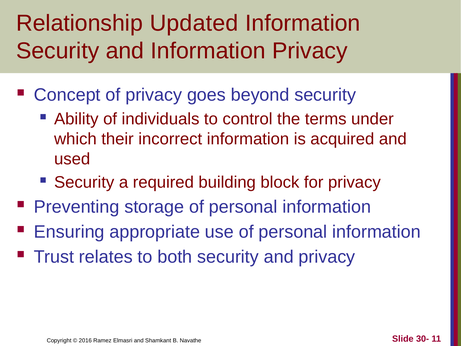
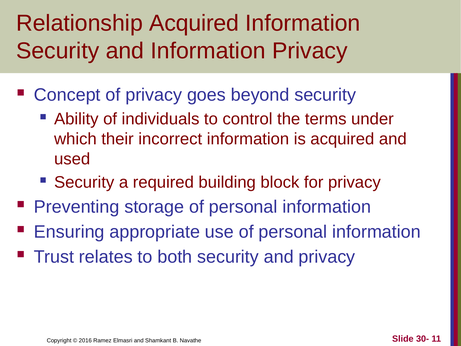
Relationship Updated: Updated -> Acquired (194, 23)
